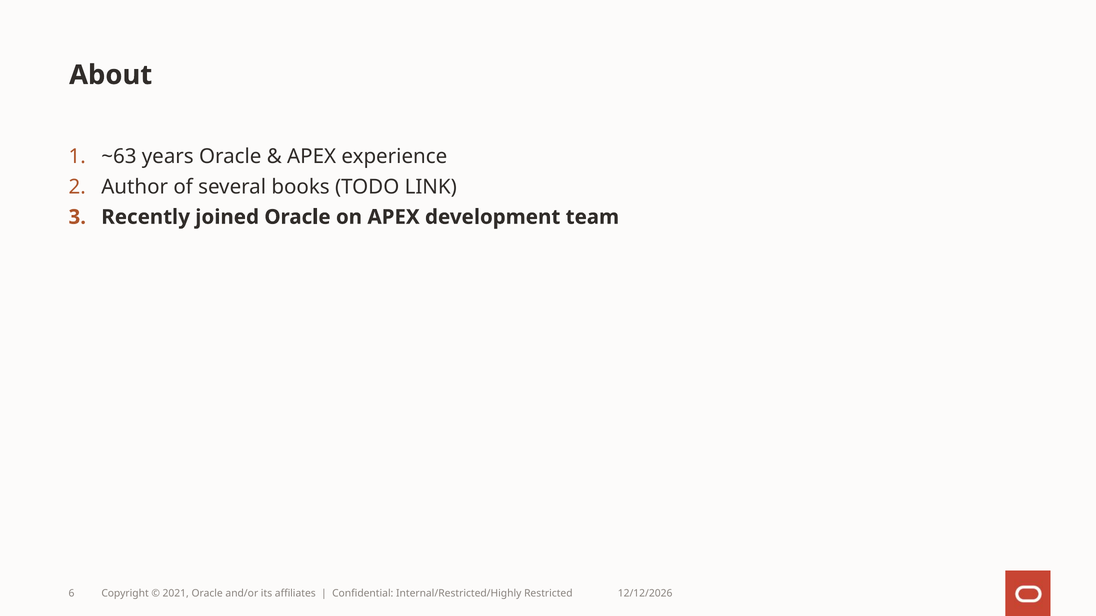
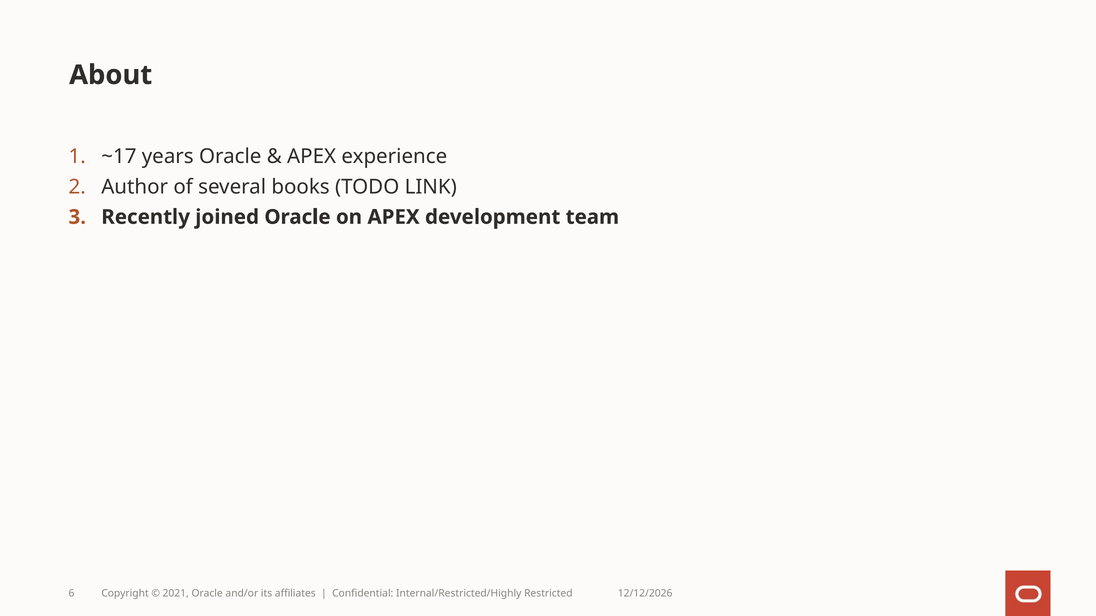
~63: ~63 -> ~17 (119, 157)
